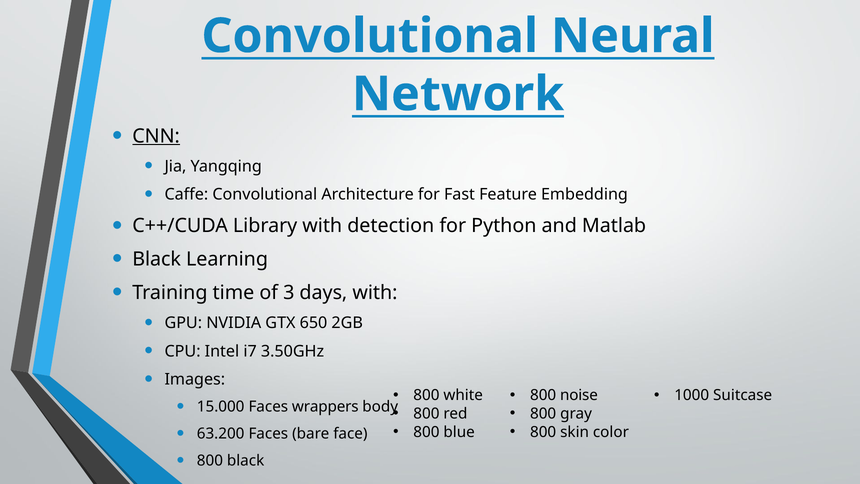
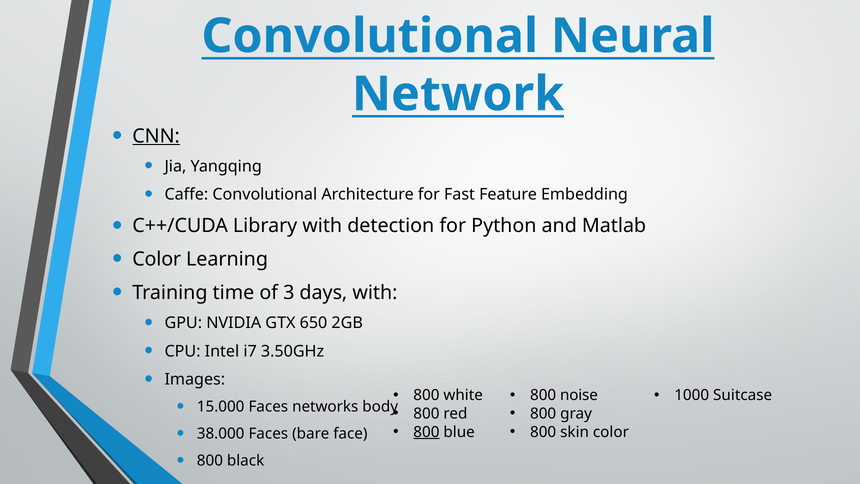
Black: Black -> Color (157, 259)
wrappers: wrappers -> networks (325, 407)
63.200: 63.200 -> 38.000 (221, 434)
800 underline: none -> present (426, 432)
